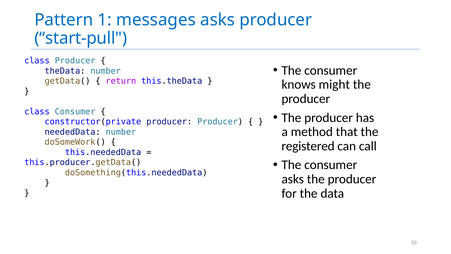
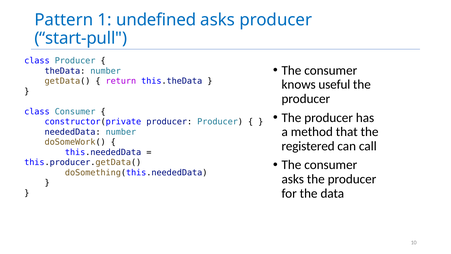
messages: messages -> undefined (156, 20)
might: might -> useful (334, 84)
